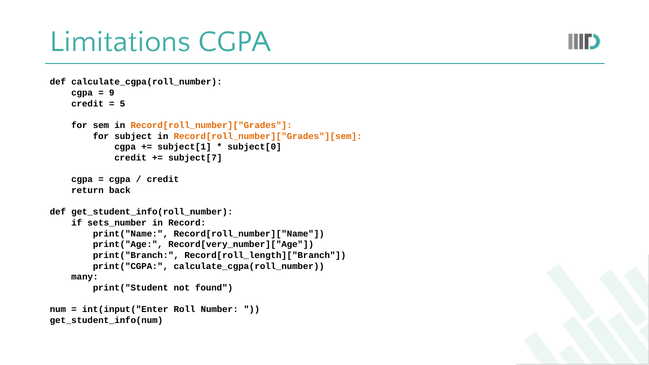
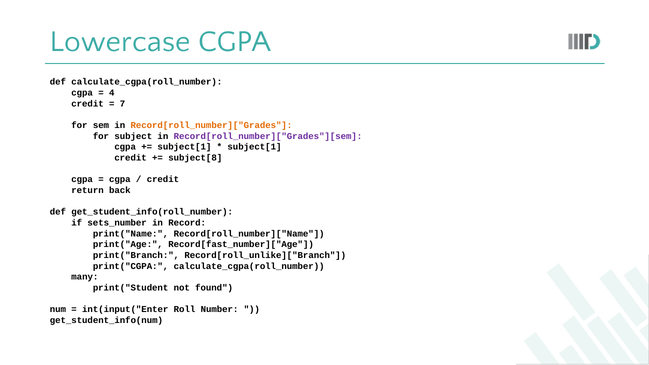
Limitations: Limitations -> Lowercase (120, 41)
9: 9 -> 4 (112, 93)
5: 5 -> 7 (123, 104)
Record[roll_number]["Grades"][sem colour: orange -> purple (268, 136)
subject[0: subject[0 -> subject[1 (254, 147)
subject[7: subject[7 -> subject[8 (195, 158)
Record[very_number]["Age: Record[very_number]["Age -> Record[fast_number]["Age (241, 244)
Record[roll_length]["Branch: Record[roll_length]["Branch -> Record[roll_unlike]["Branch (265, 255)
